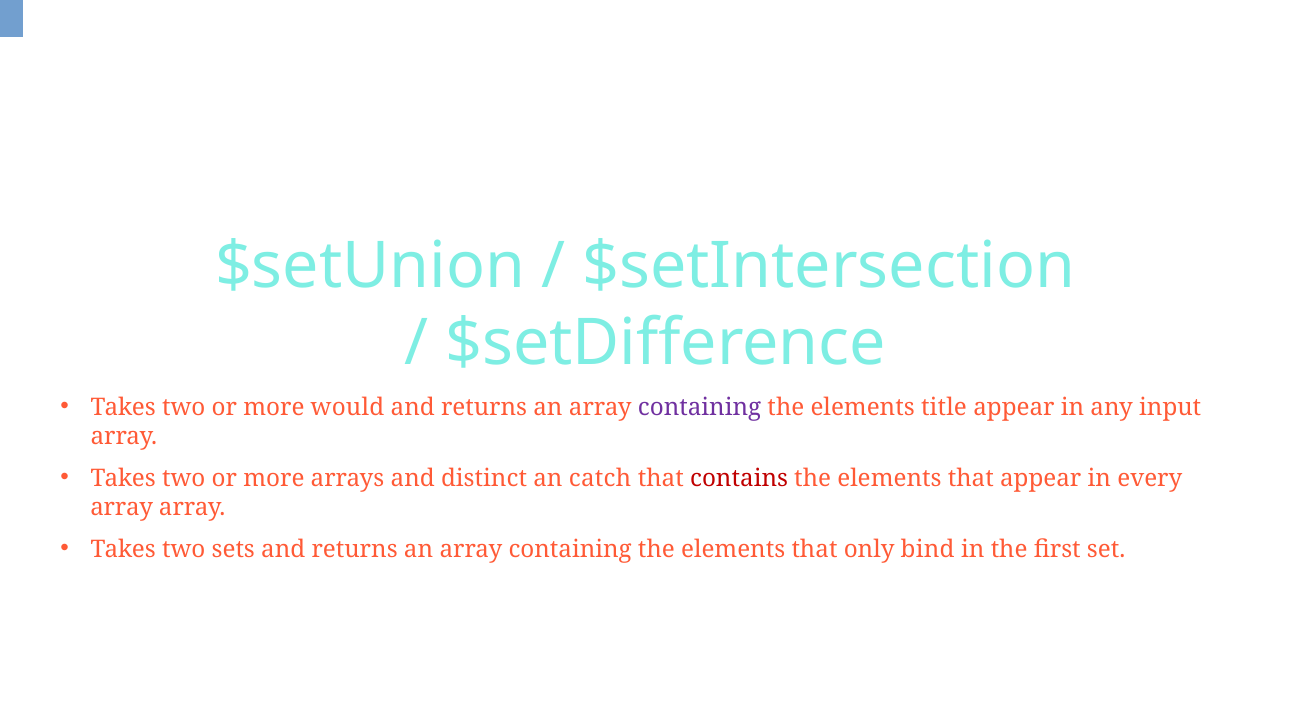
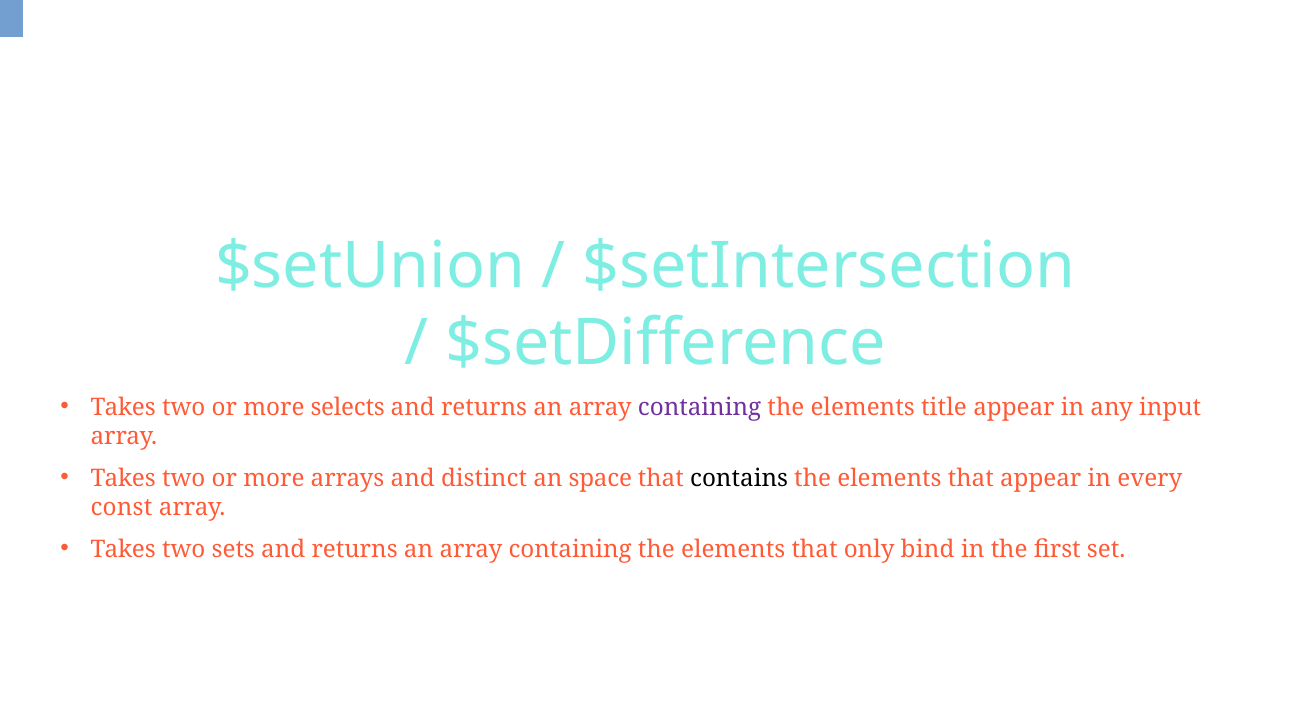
would: would -> selects (348, 407)
catch: catch -> space (600, 478)
contains colour: red -> black (739, 478)
array: array -> const (121, 507)
